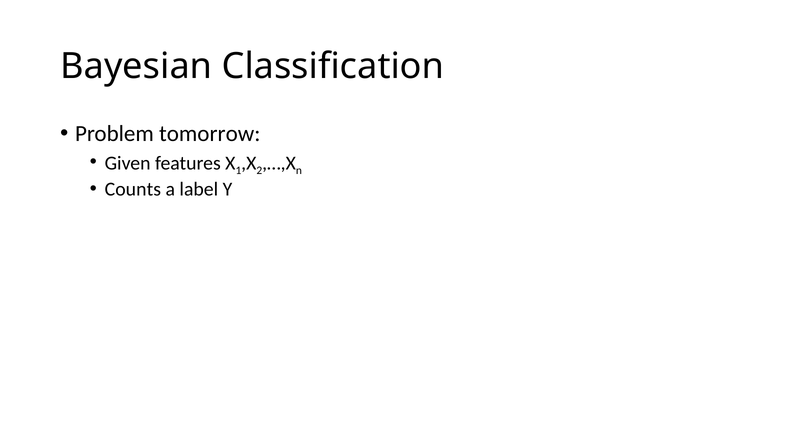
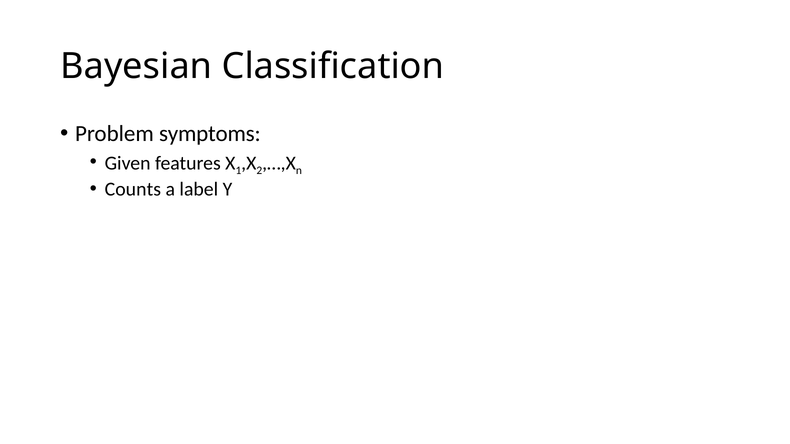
tomorrow: tomorrow -> symptoms (210, 134)
